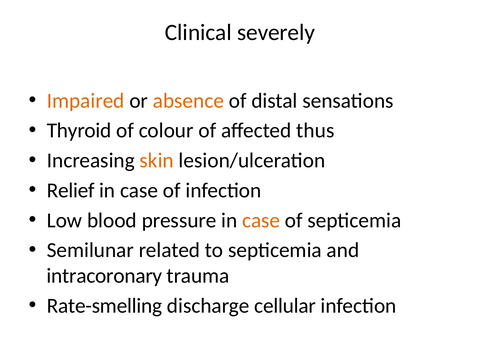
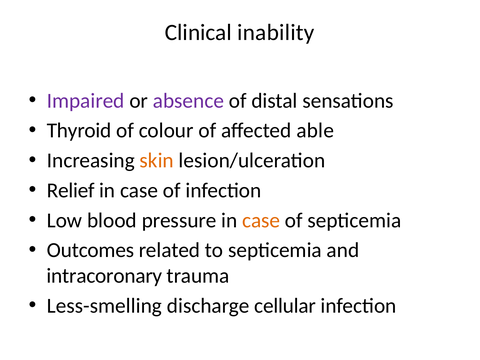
severely: severely -> inability (276, 32)
Impaired colour: orange -> purple (86, 101)
absence colour: orange -> purple (188, 101)
thus: thus -> able (315, 131)
Semilunar: Semilunar -> Outcomes (90, 250)
Rate-smelling: Rate-smelling -> Less-smelling (104, 306)
